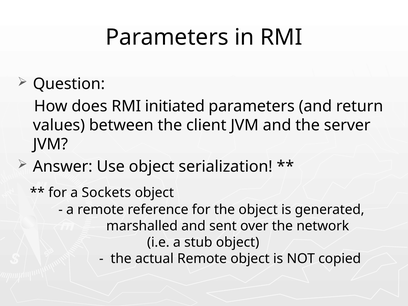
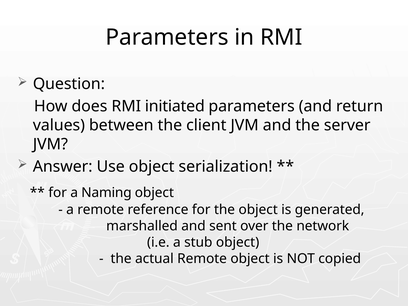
Sockets: Sockets -> Naming (106, 193)
